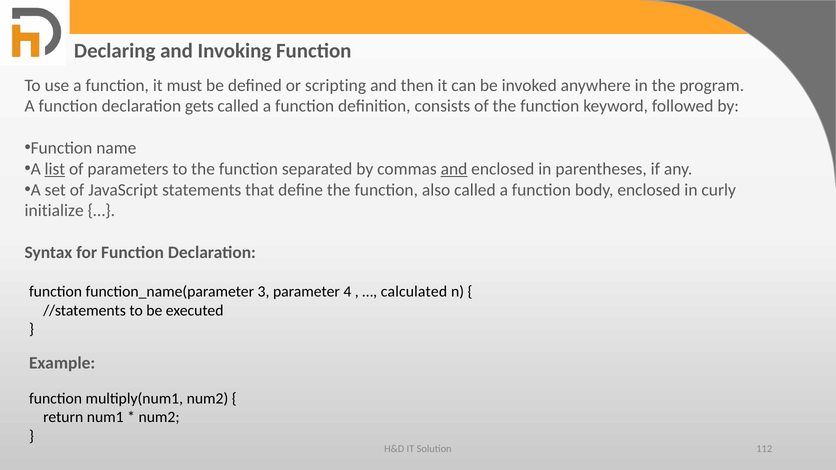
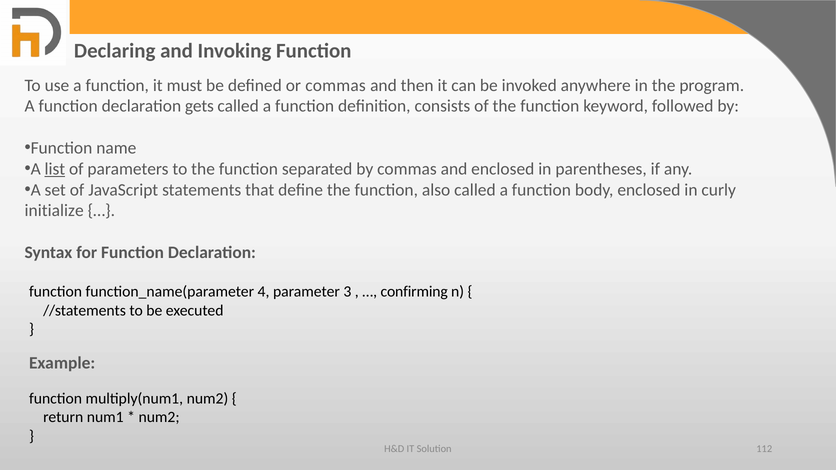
or scripting: scripting -> commas (336, 85)
and underline: present -> none (454, 169)
3: 3 -> 4 (264, 292)
4: 4 -> 3 (347, 292)
calculated: calculated -> confirming (414, 292)
